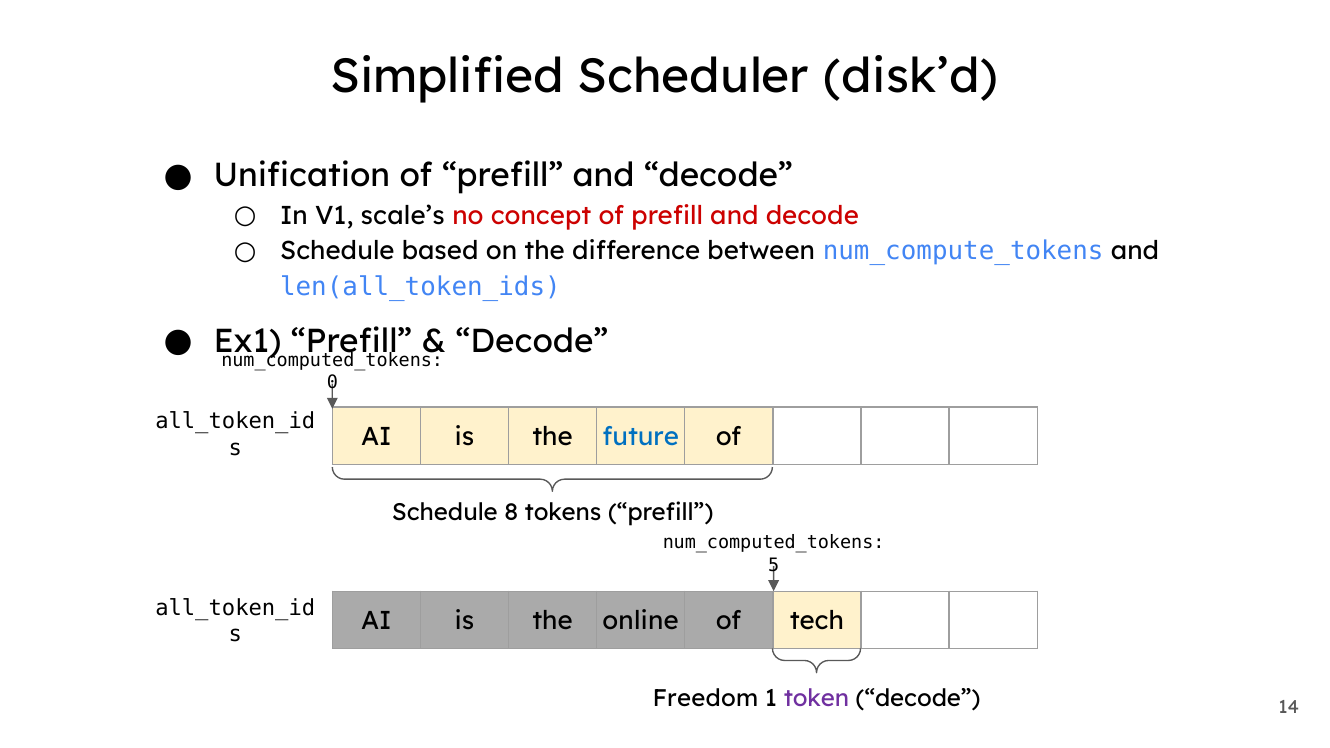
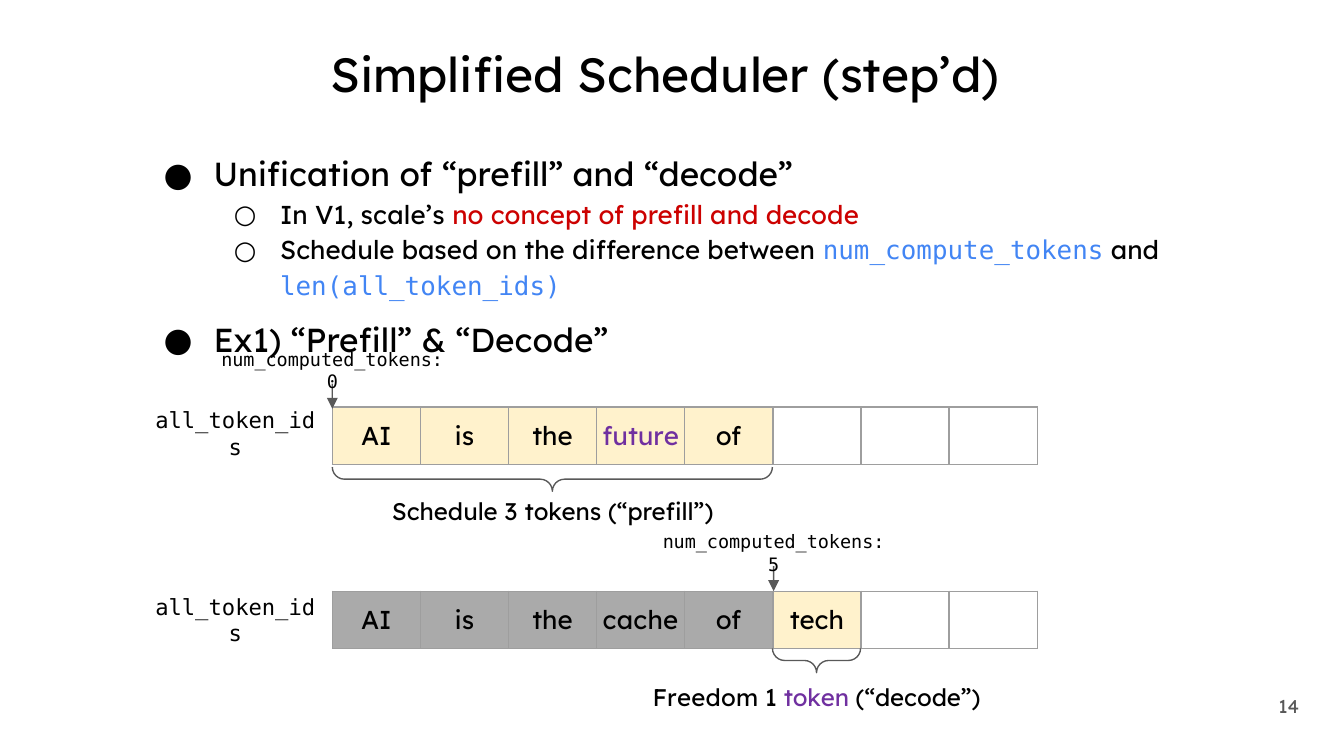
disk’d: disk’d -> step’d (911, 77)
future colour: blue -> purple (641, 437)
8: 8 -> 3 (511, 513)
online: online -> cache (641, 621)
